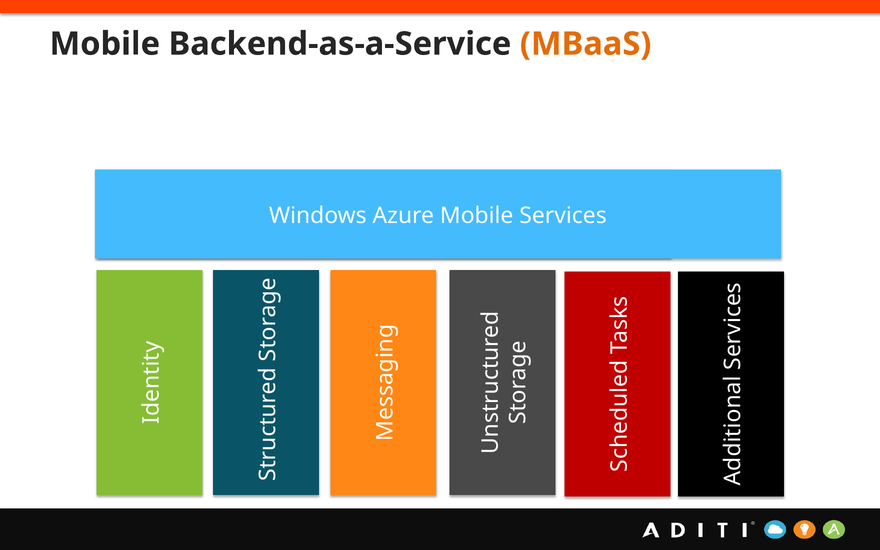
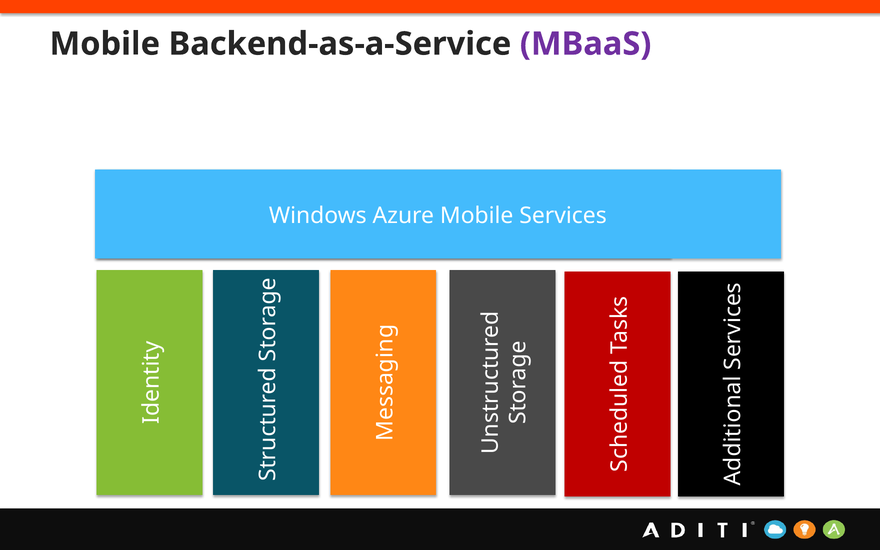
MBaaS colour: orange -> purple (586, 44)
